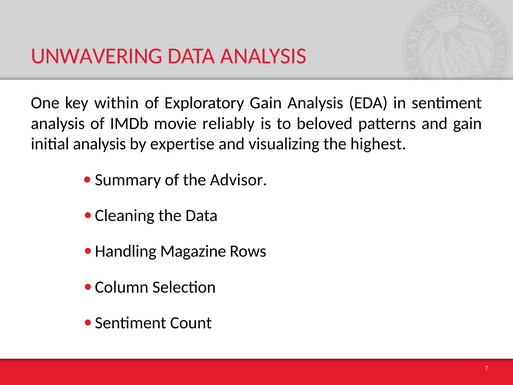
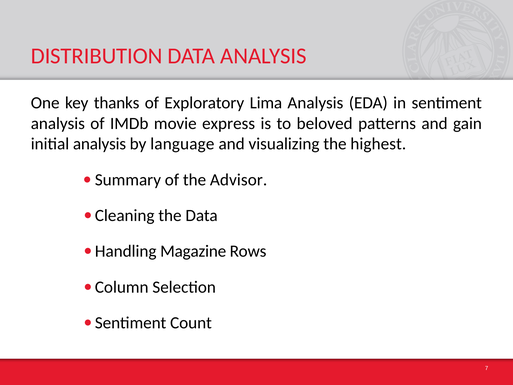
UNWAVERING: UNWAVERING -> DISTRIBUTION (97, 56)
within: within -> thanks (117, 103)
Exploratory Gain: Gain -> Lima (266, 103)
reliably: reliably -> express (229, 123)
expertise: expertise -> language (182, 144)
